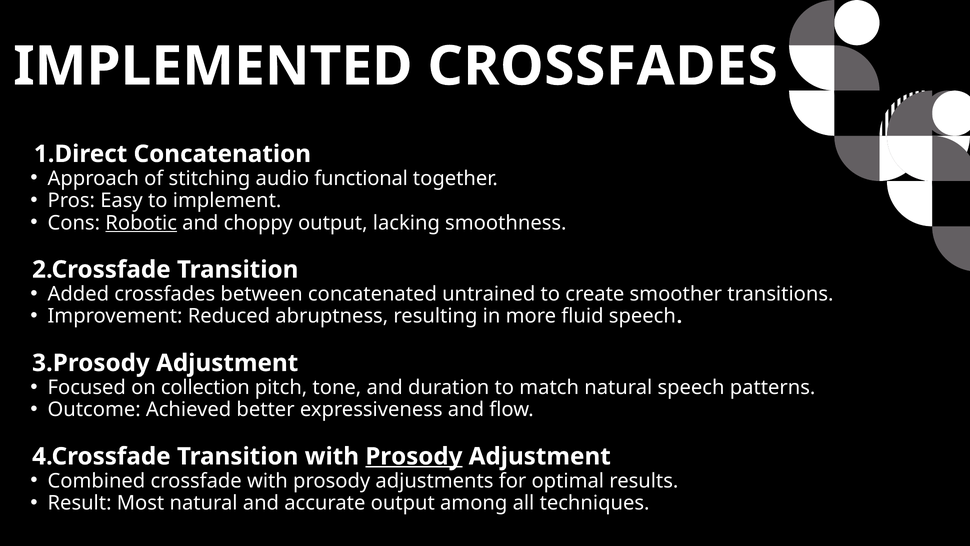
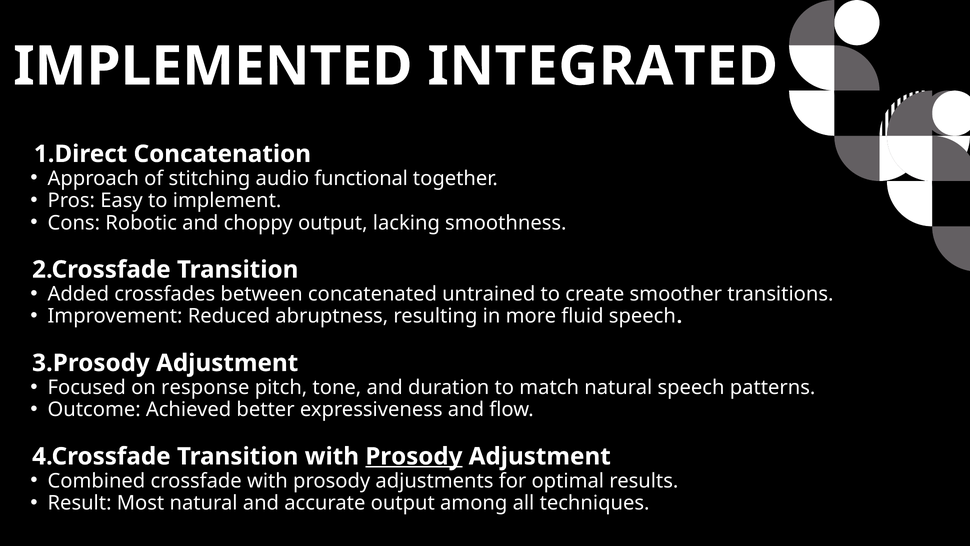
IMPLEMENTED CROSSFADES: CROSSFADES -> INTEGRATED (603, 66)
Robotic underline: present -> none (141, 223)
collection: collection -> response (205, 387)
